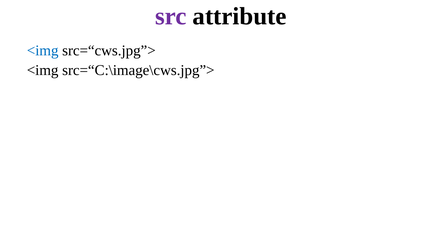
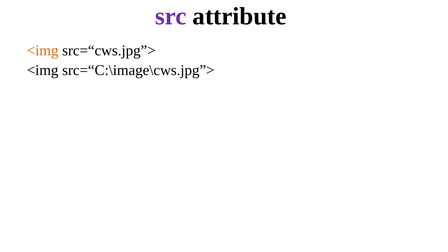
<img colour: blue -> orange (43, 51)
